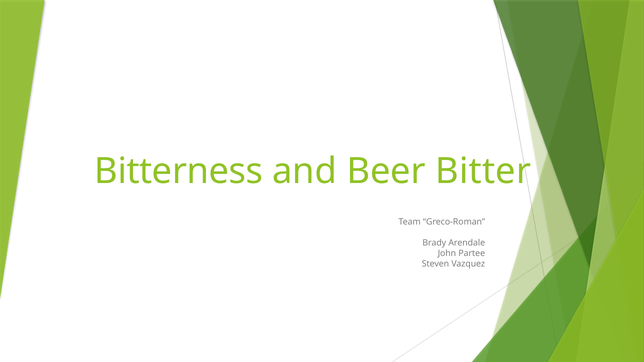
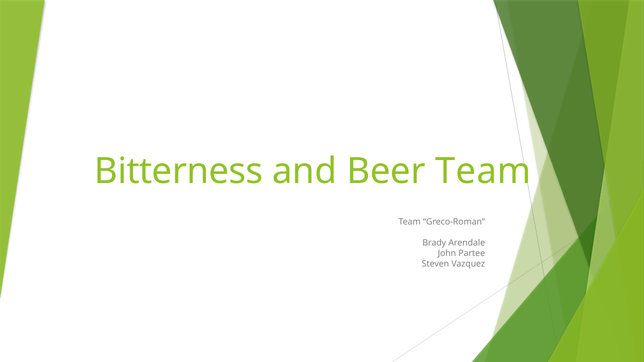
Beer Bitter: Bitter -> Team (483, 172)
